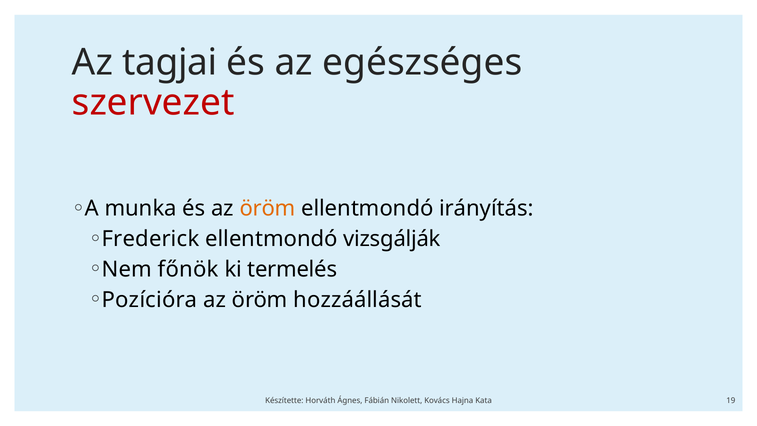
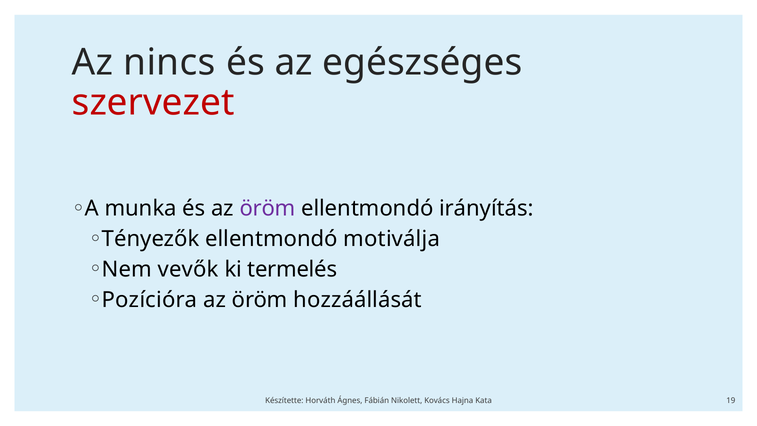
tagjai: tagjai -> nincs (169, 63)
öröm colour: orange -> purple (268, 209)
Frederick: Frederick -> Tényezők (151, 239)
vizsgálják: vizsgálják -> motiválja (392, 239)
főnök: főnök -> vevők (188, 269)
